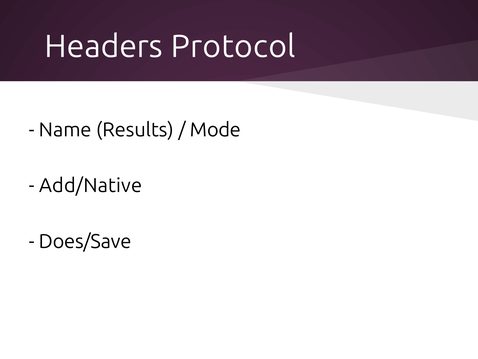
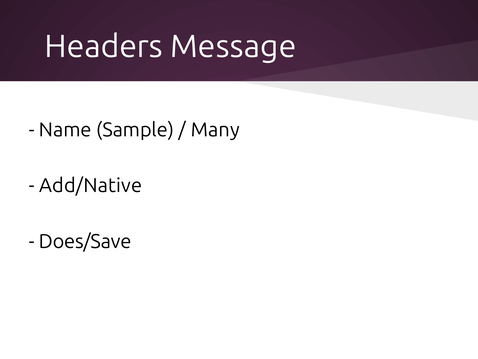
Protocol: Protocol -> Message (233, 46)
Results: Results -> Sample (135, 130)
Mode: Mode -> Many (215, 130)
